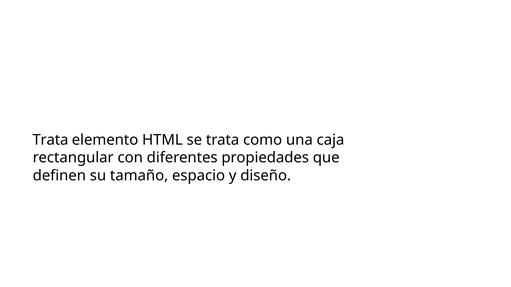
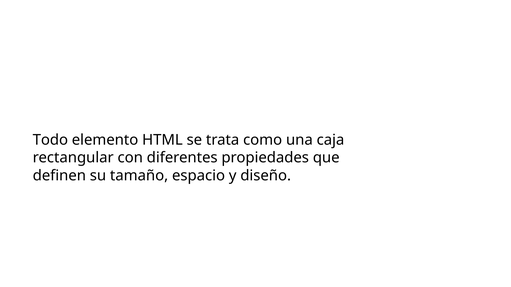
Trata: Trata -> Todo (50, 140)
